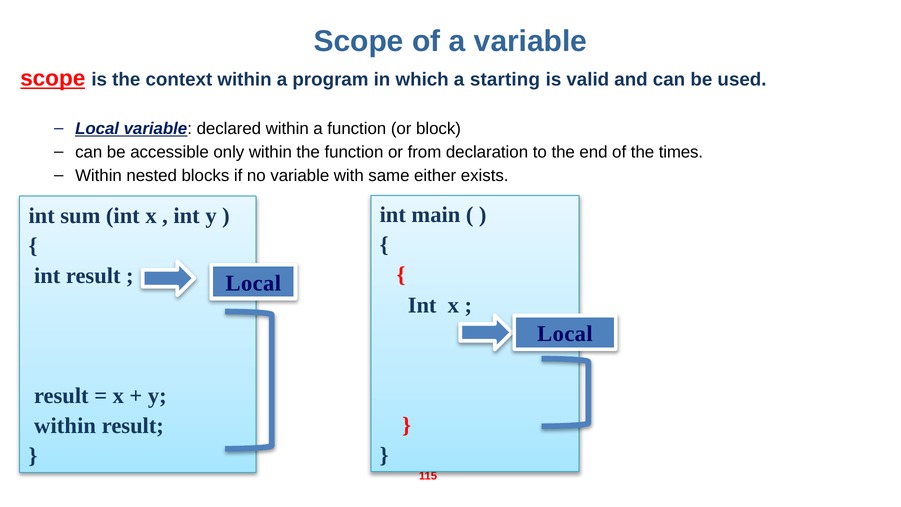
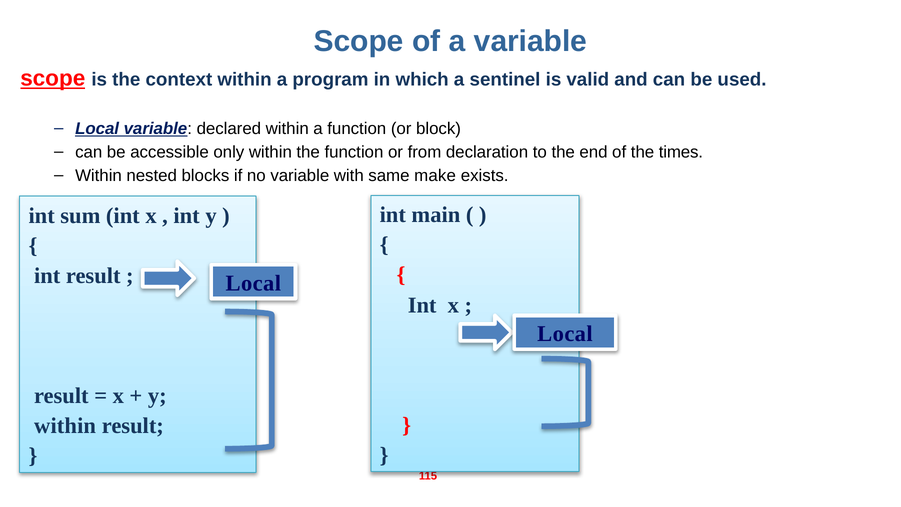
starting: starting -> sentinel (505, 79)
either: either -> make (435, 176)
